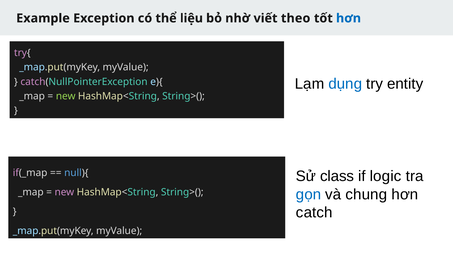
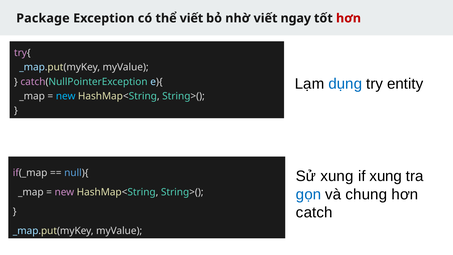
Example: Example -> Package (43, 18)
thể liệu: liệu -> viết (191, 18)
theo: theo -> ngay (296, 18)
hơn colour: blue -> red (349, 18)
new colour: light green -> light blue (66, 96)
Sử class: class -> xung (337, 176)
if logic: logic -> xung (386, 176)
